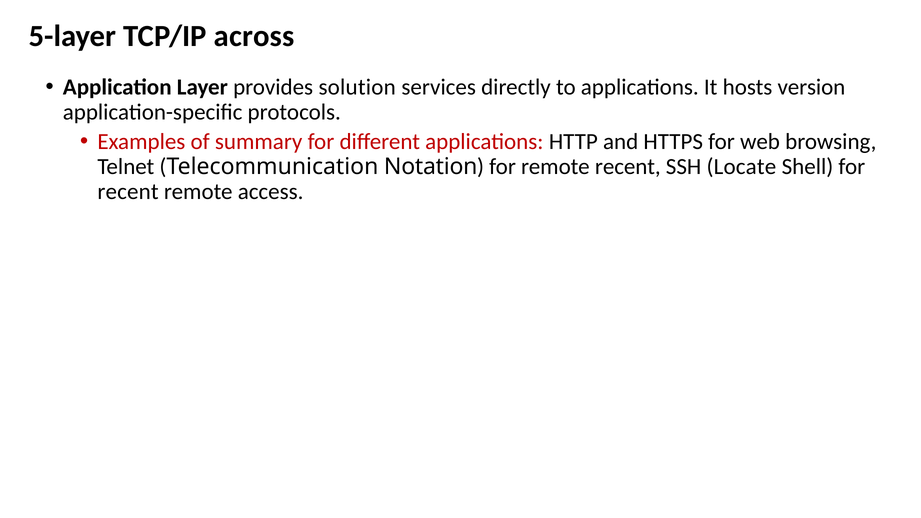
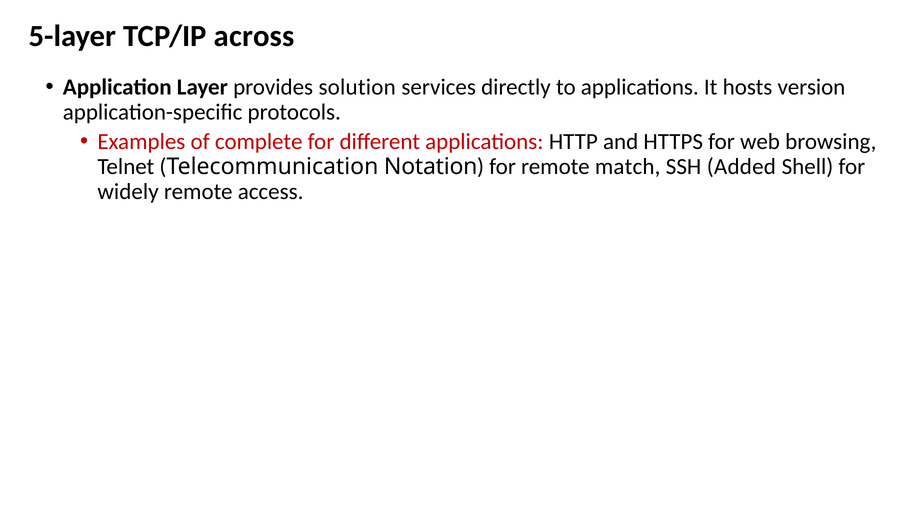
summary: summary -> complete (259, 142)
remote recent: recent -> match (628, 167)
Locate: Locate -> Added (741, 167)
recent: recent -> widely (128, 191)
